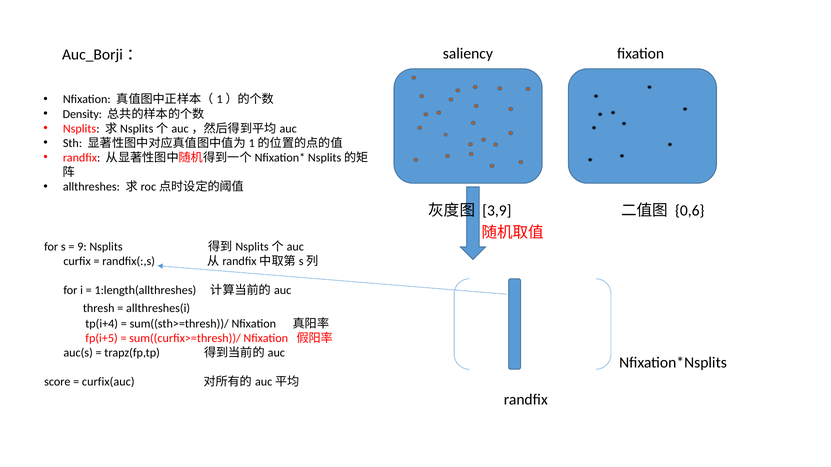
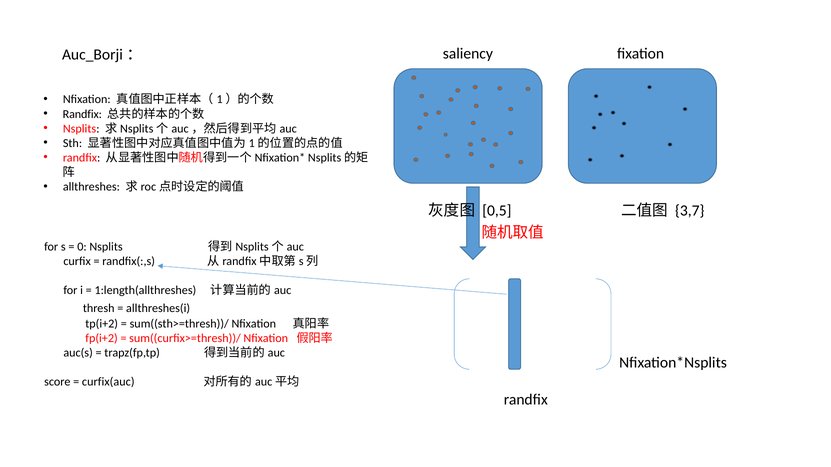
Density: Density -> Randfix (82, 114)
3,9: 3,9 -> 0,5 (497, 211)
0,6: 0,6 -> 3,7 (690, 211)
9: 9 -> 0 (82, 247)
tp(i+4: tp(i+4 -> tp(i+2 (102, 324)
fp(i+5: fp(i+5 -> fp(i+2 (102, 338)
